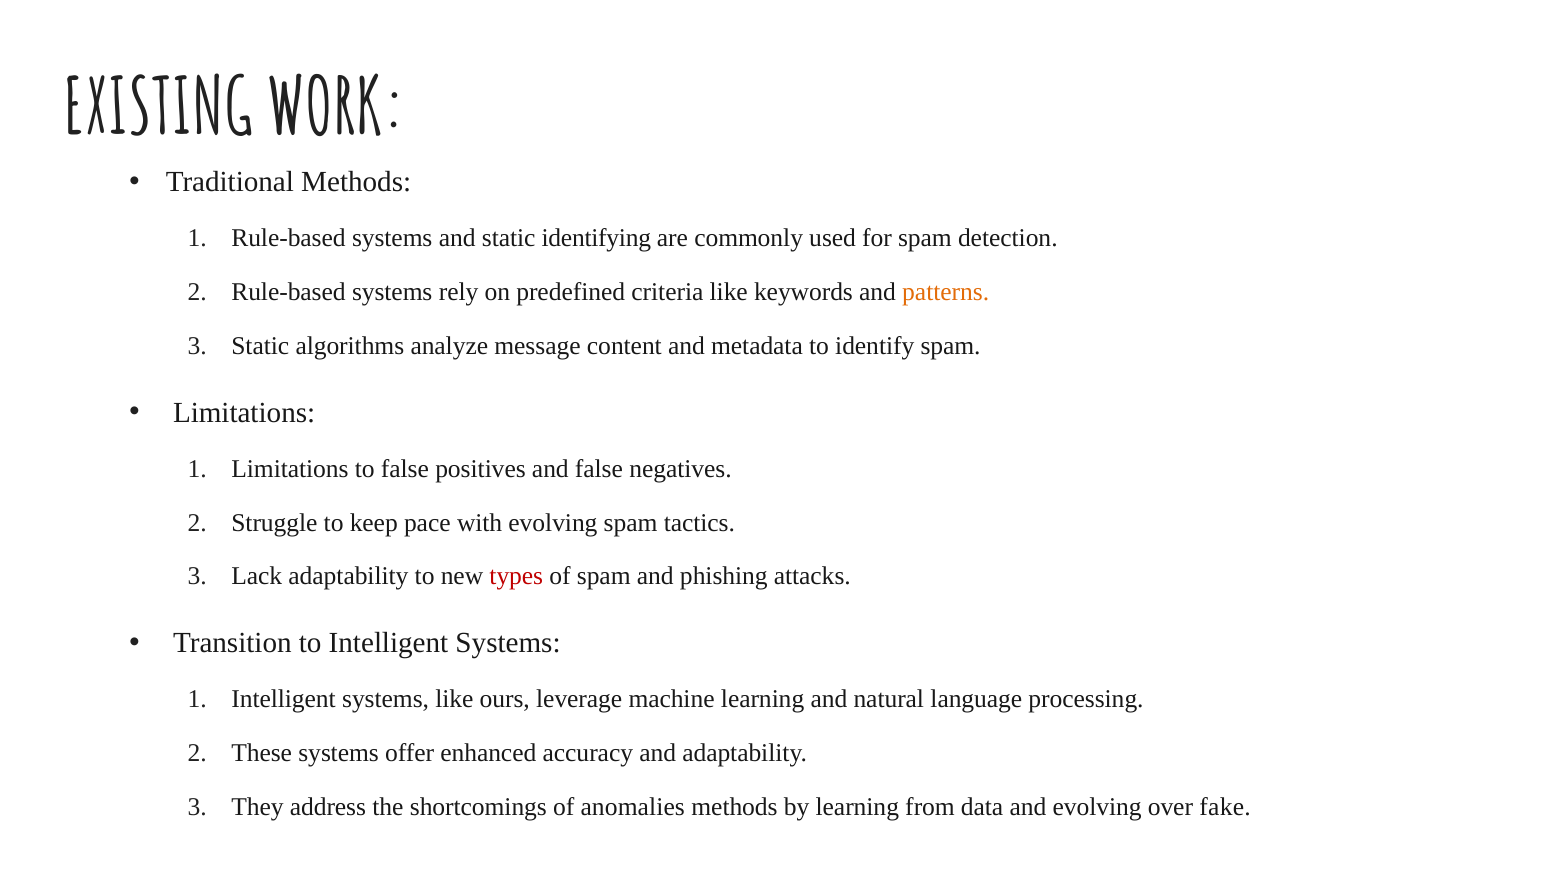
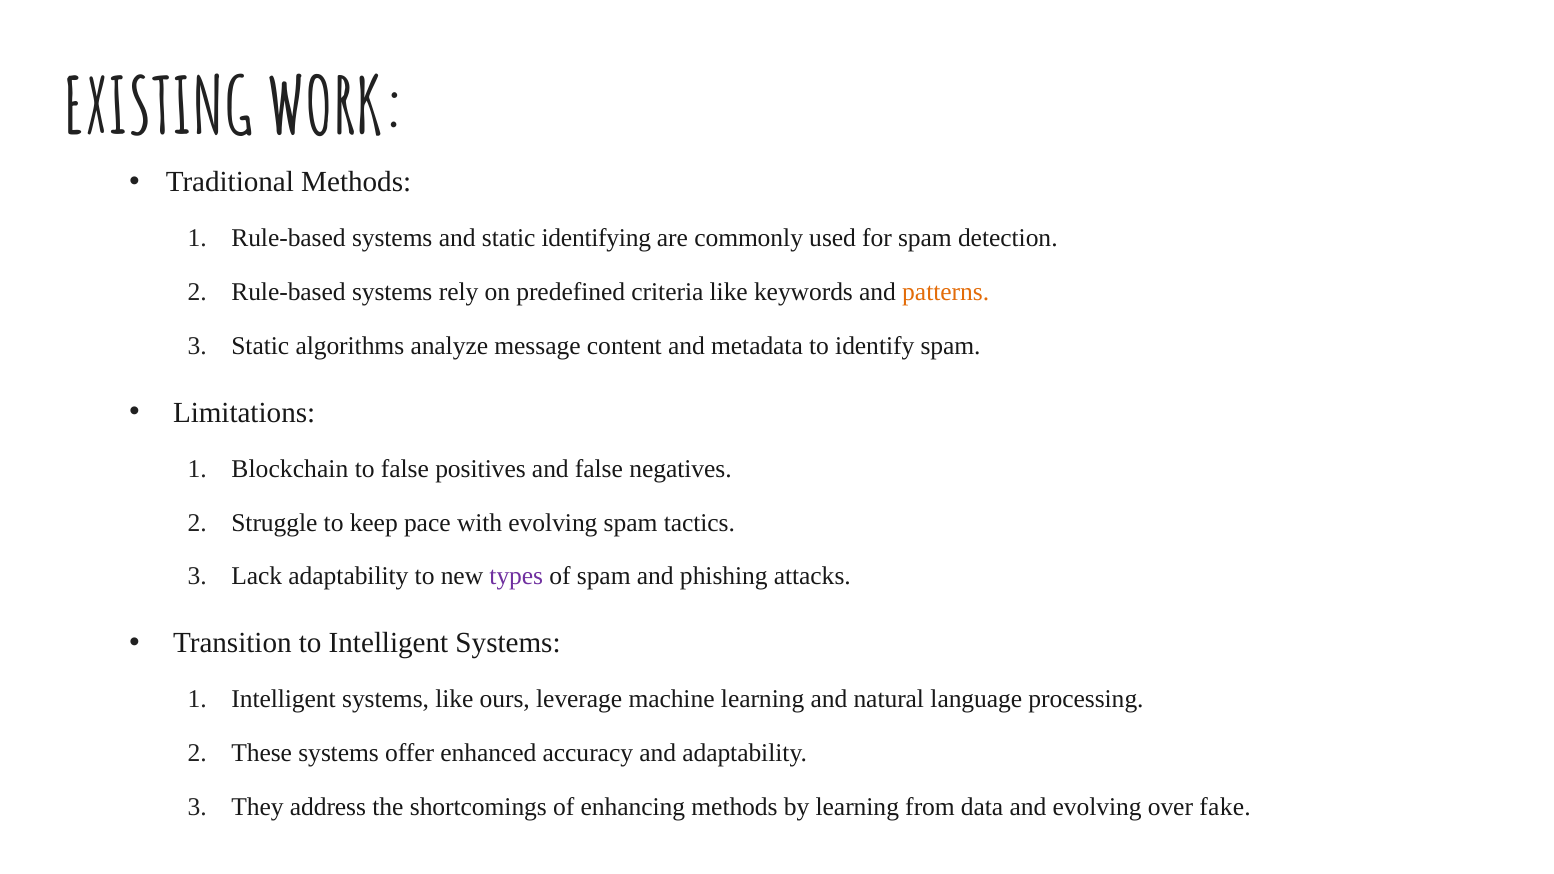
Limitations: Limitations -> Blockchain (290, 469)
types colour: red -> purple (516, 577)
anomalies: anomalies -> enhancing (633, 807)
